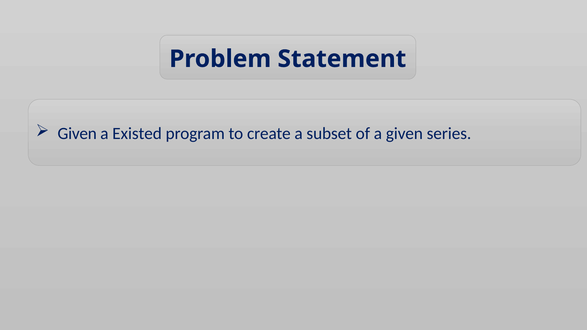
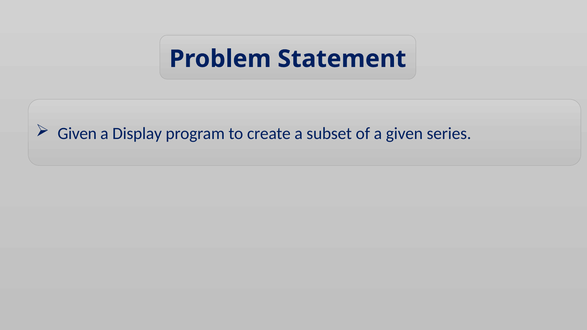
Existed: Existed -> Display (137, 134)
